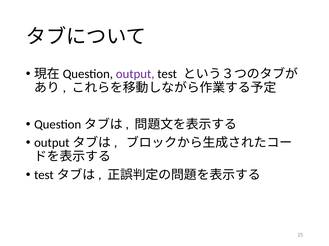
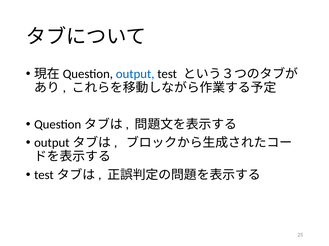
output colour: purple -> blue (135, 74)
